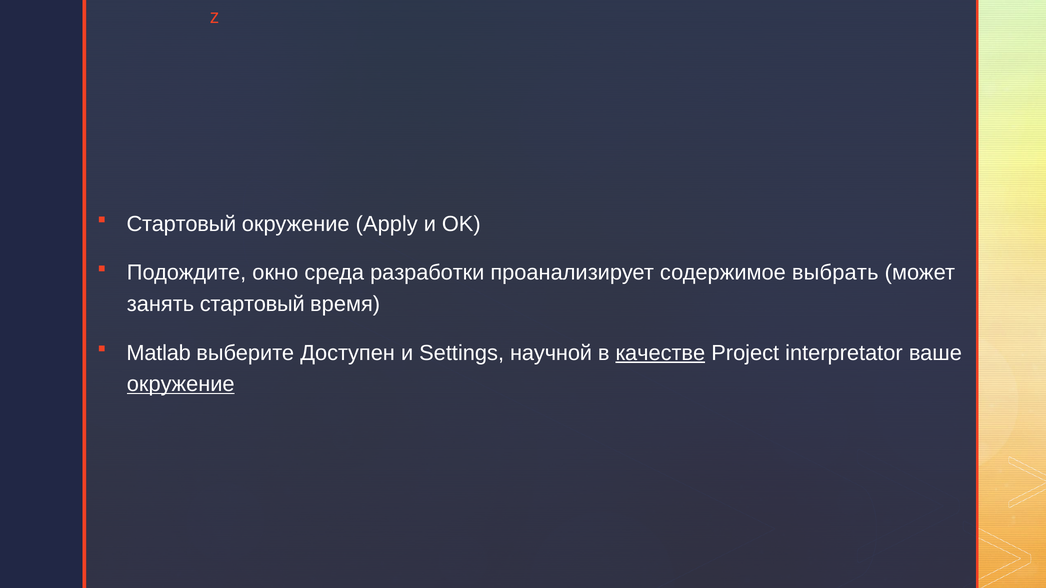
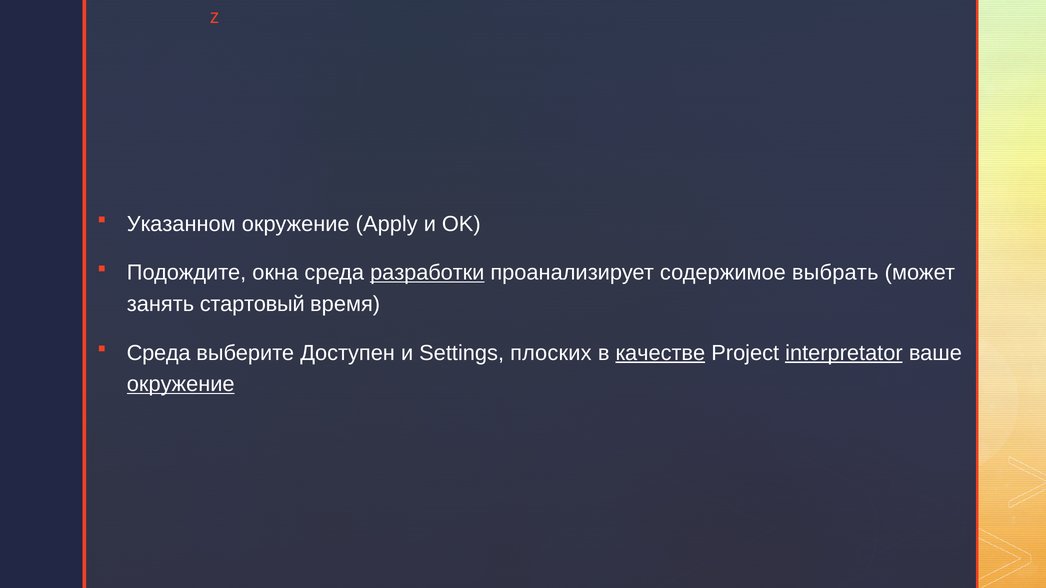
Стартовый: Стартовый -> Указанном (181, 224)
окно: окно -> окна (275, 273)
разработки underline: none -> present (427, 273)
Matlab: Matlab -> Среда (159, 353)
научной: научной -> плоских (551, 353)
interpretator underline: none -> present (844, 353)
